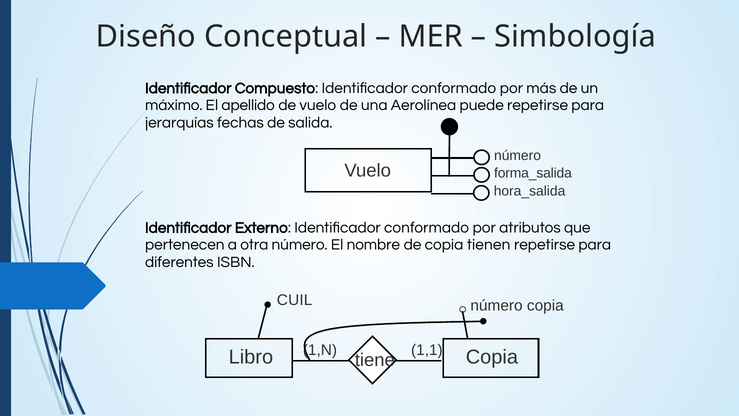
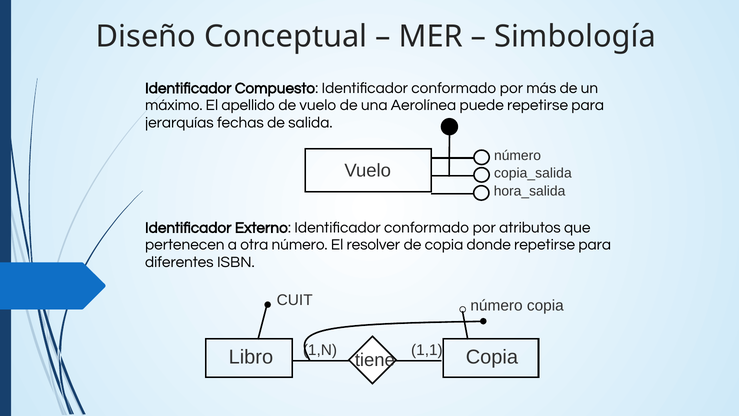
forma_salida: forma_salida -> copia_salida (533, 173)
nombre: nombre -> resolver (373, 245)
tienen: tienen -> donde (489, 245)
CUIL: CUIL -> CUIT (295, 300)
